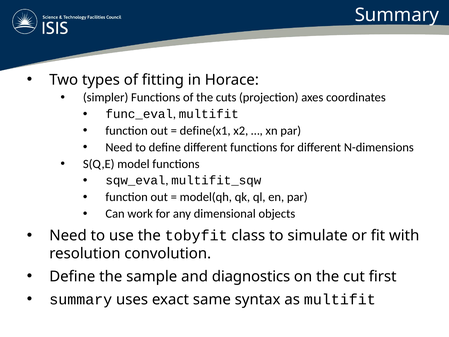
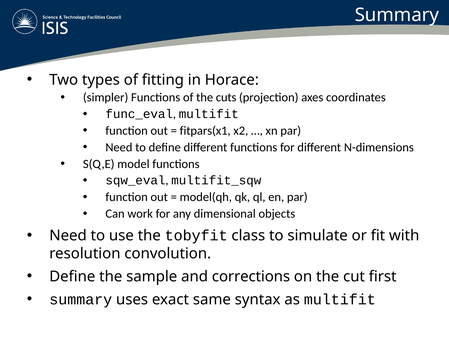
define(x1: define(x1 -> fitpars(x1 (205, 131)
diagnostics: diagnostics -> corrections (251, 276)
